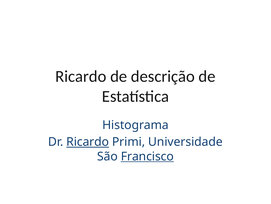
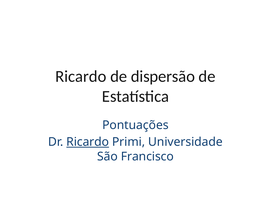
descrição: descrição -> dispersão (163, 76)
Histograma: Histograma -> Pontuações (135, 125)
Francisco underline: present -> none (147, 156)
